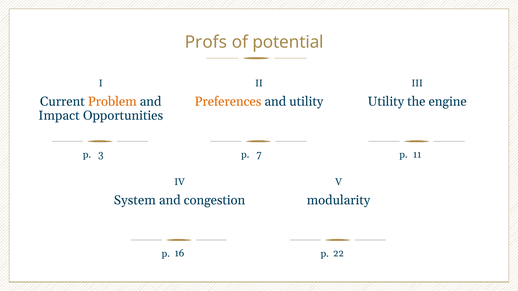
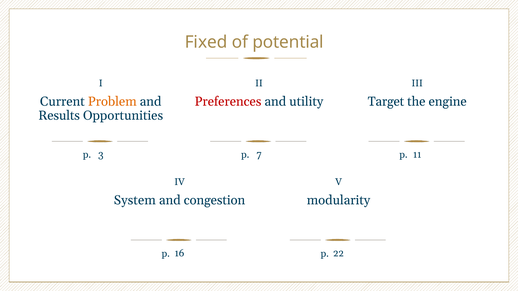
Profs: Profs -> Fixed (206, 42)
Preferences colour: orange -> red (228, 102)
Utility: Utility -> Target (386, 102)
Impact: Impact -> Results (59, 116)
